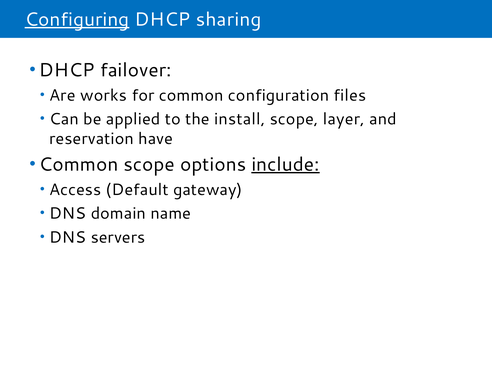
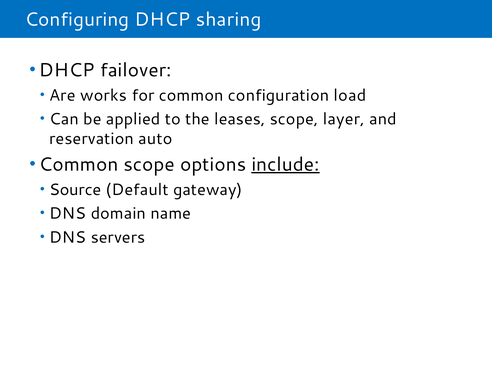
Configuring underline: present -> none (77, 19)
files: files -> load (350, 95)
install: install -> leases (240, 119)
have: have -> auto (155, 139)
Access: Access -> Source (75, 190)
